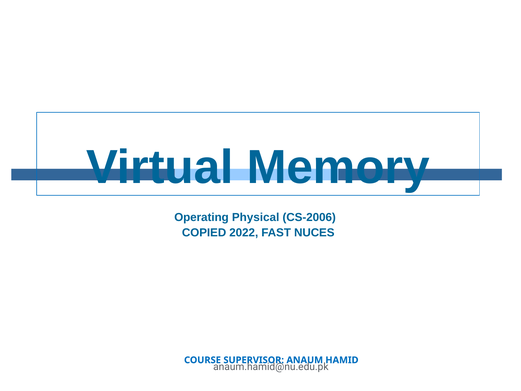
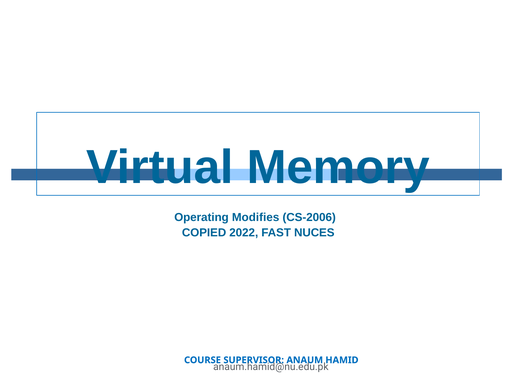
Physical: Physical -> Modifies (256, 217)
